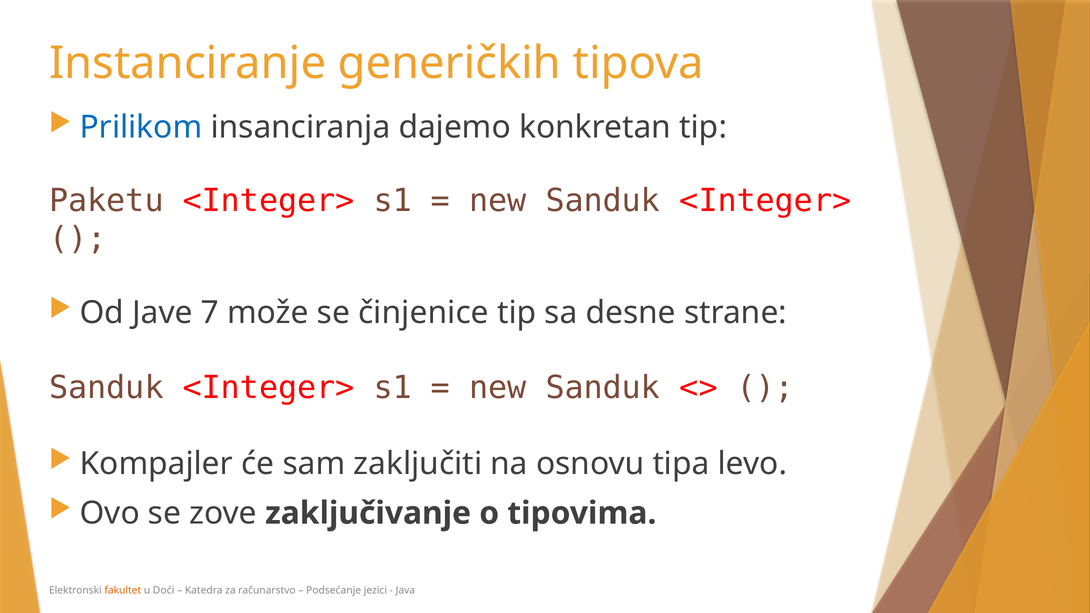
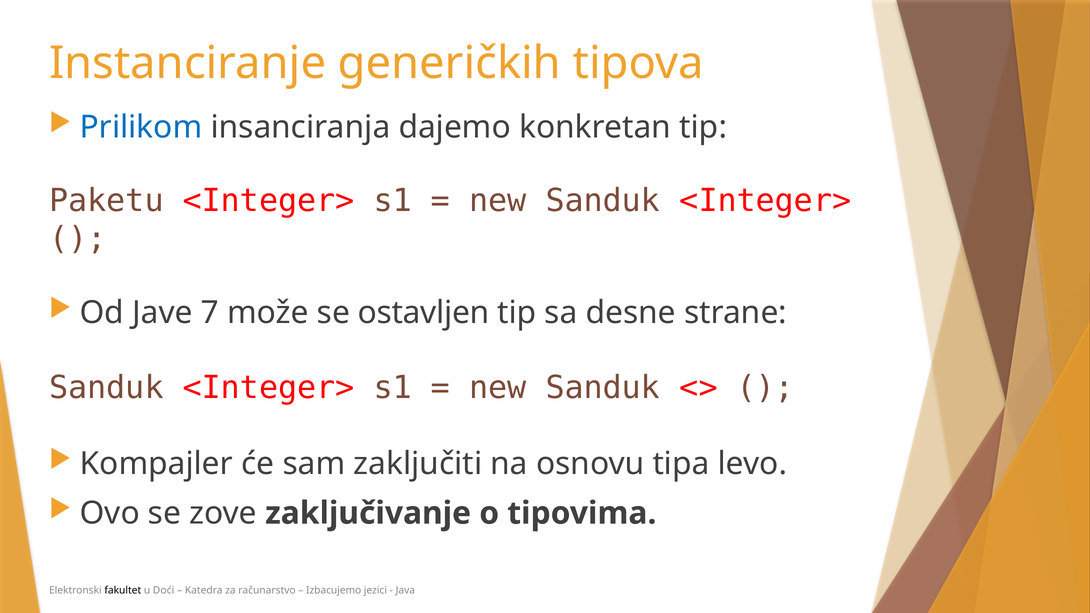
činjenice: činjenice -> ostavljen (424, 313)
fakultet colour: orange -> black (123, 590)
Podsećanje: Podsećanje -> Izbacujemo (334, 590)
